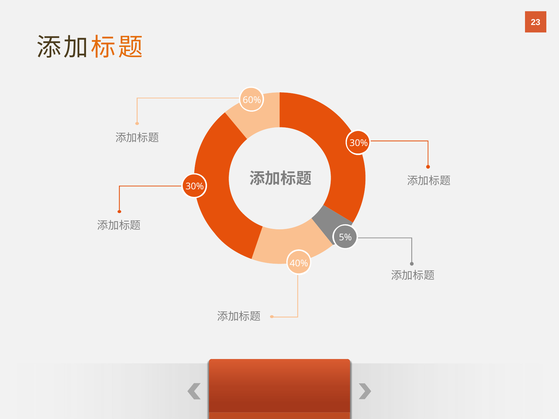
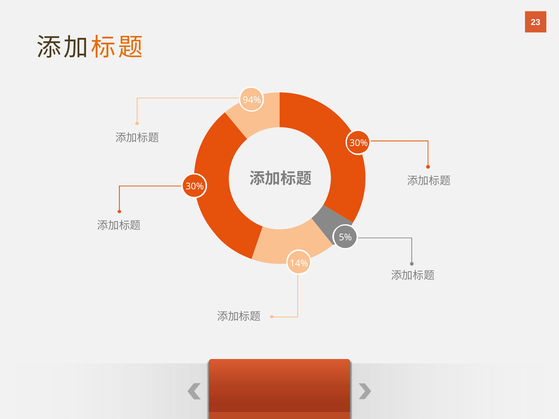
60%: 60% -> 94% (252, 100)
40%: 40% -> 14% (299, 264)
